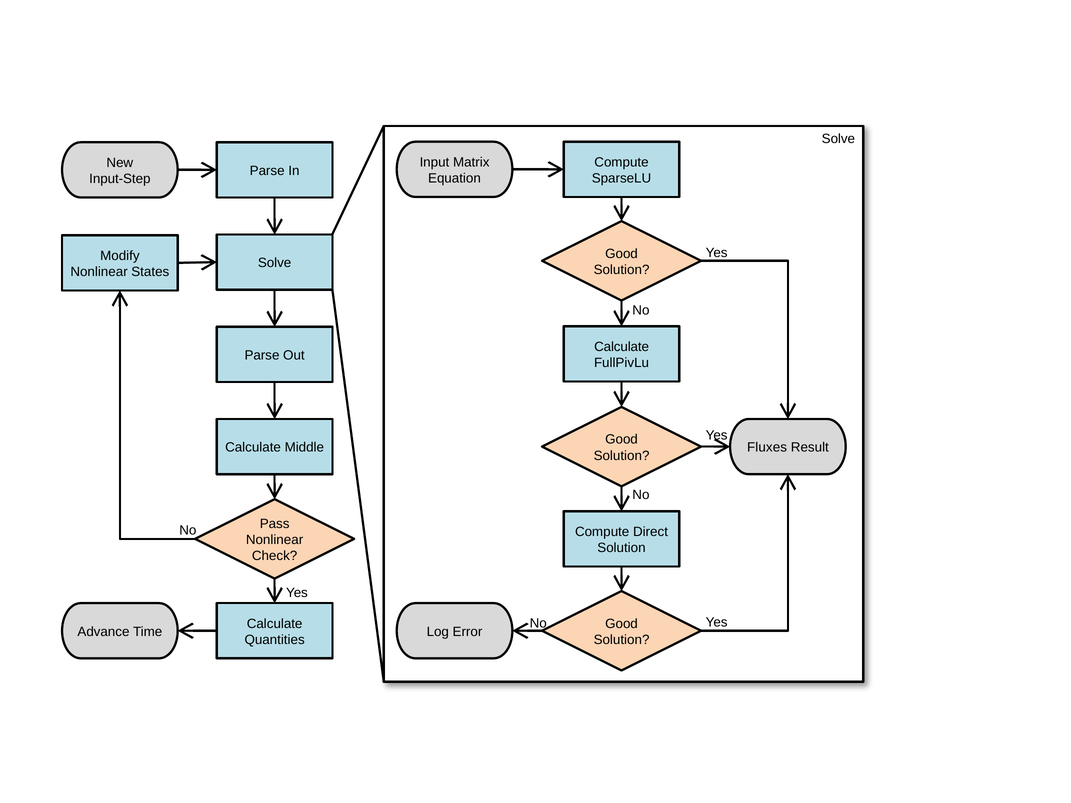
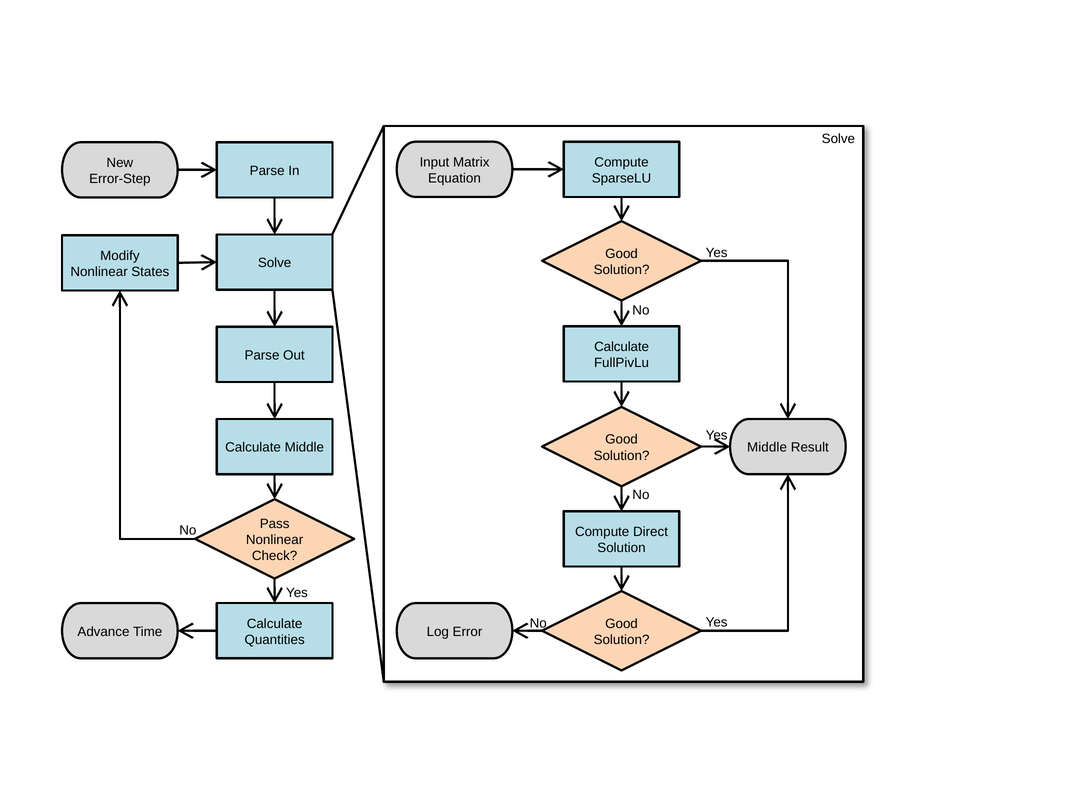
Input-Step: Input-Step -> Error-Step (120, 179)
Fluxes: Fluxes -> Middle (767, 448)
